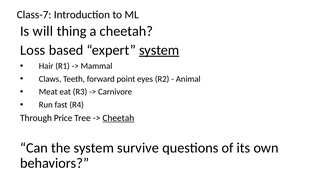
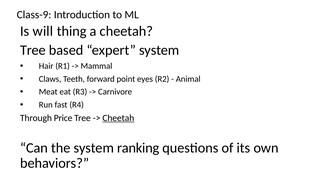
Class-7: Class-7 -> Class-9 (34, 15)
Loss: Loss -> Tree (33, 50)
system underline: present -> none (159, 50)
survive: survive -> ranking (138, 148)
